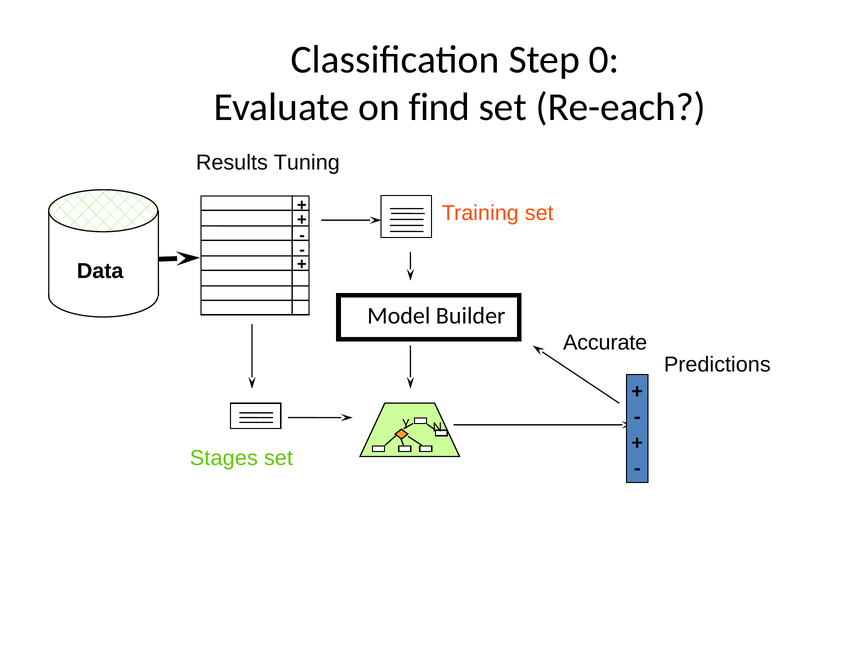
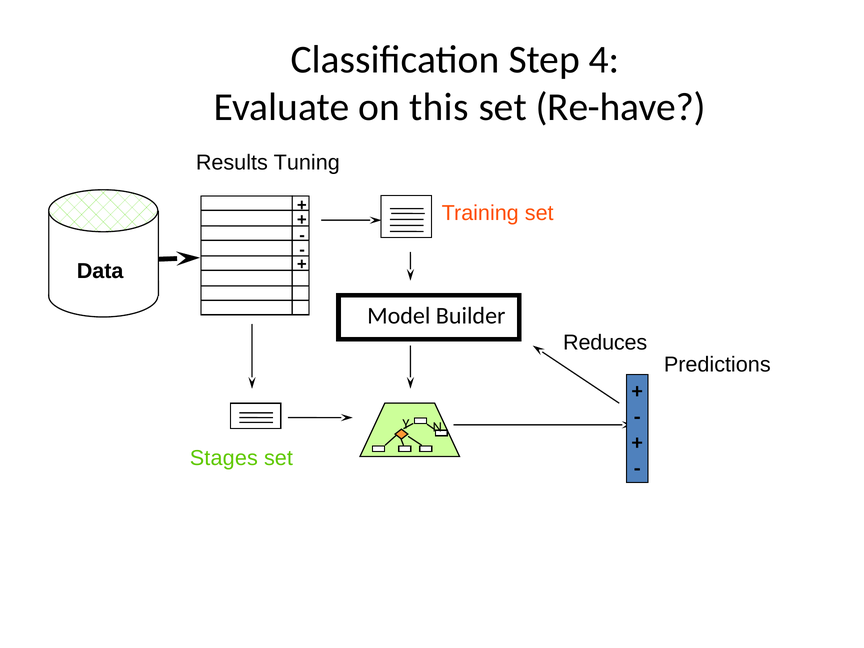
0: 0 -> 4 (604, 60)
find: find -> this (439, 107)
Re-each: Re-each -> Re-have (621, 107)
Accurate: Accurate -> Reduces (605, 343)
